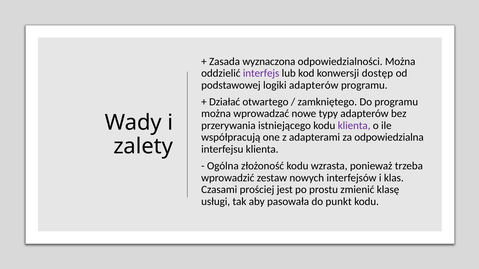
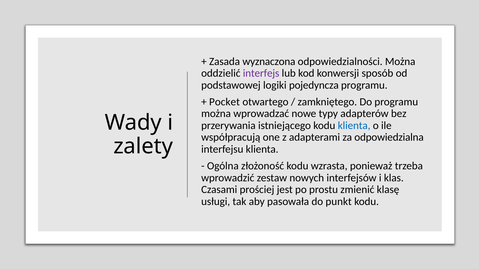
dostęp: dostęp -> sposób (377, 73)
logiki adapterów: adapterów -> pojedyncza (314, 85)
Działać: Działać -> Pocket (225, 102)
klienta colour: purple -> blue (354, 126)
